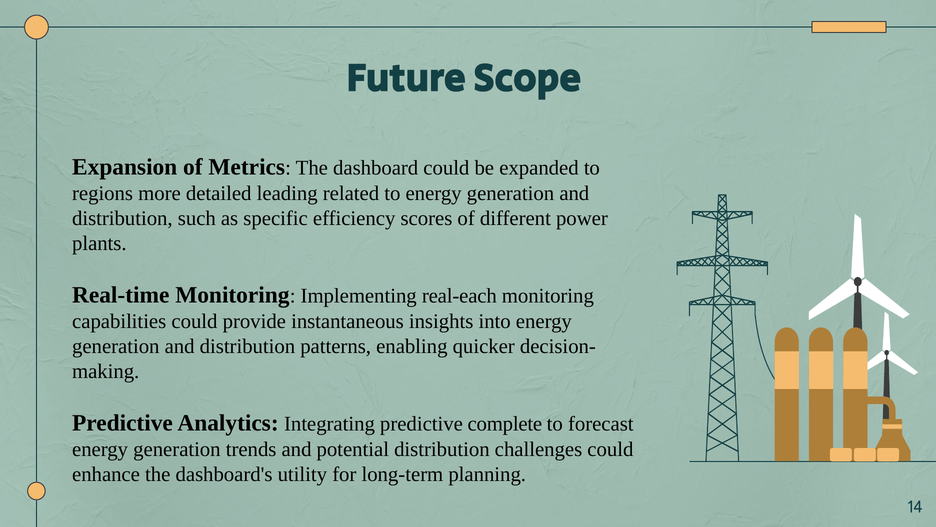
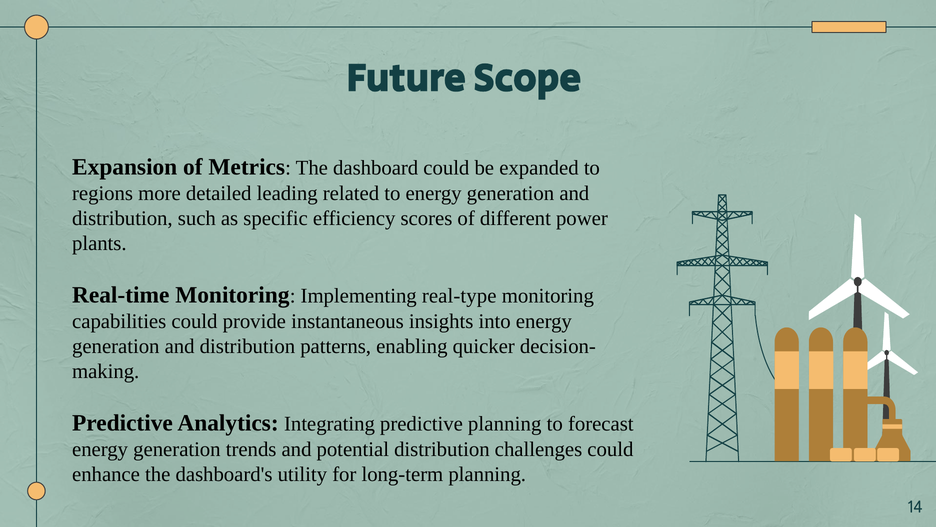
real-each: real-each -> real-type (459, 296)
predictive complete: complete -> planning (505, 424)
